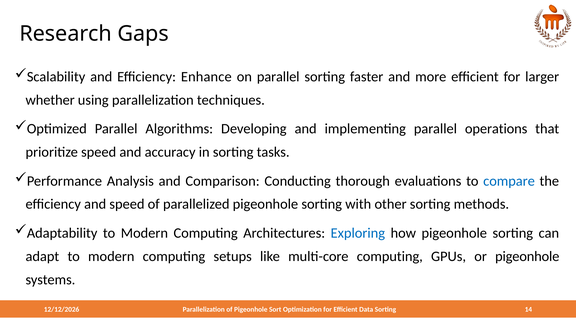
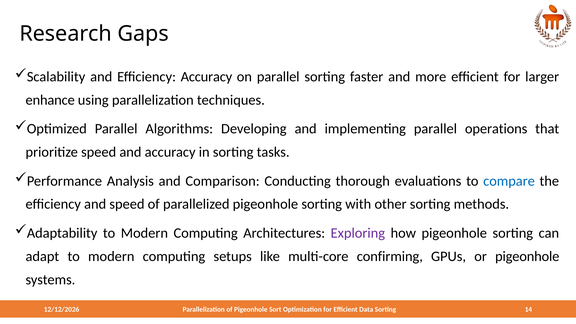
Efficiency Enhance: Enhance -> Accuracy (206, 77)
whether: whether -> enhance (50, 100)
Exploring colour: blue -> purple (358, 233)
multi-core computing: computing -> confirming (390, 256)
